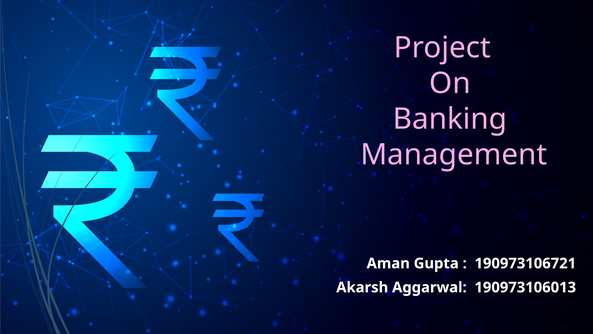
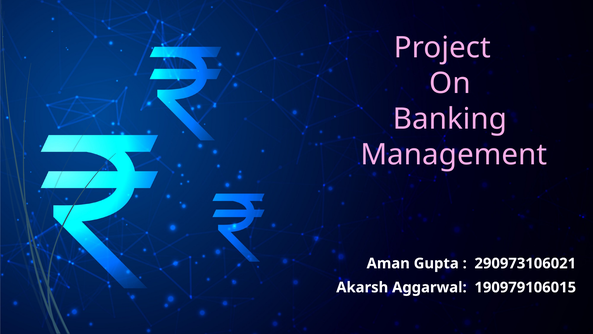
190973106721: 190973106721 -> 290973106021 (525, 263)
190973106013: 190973106013 -> 190979106015 (525, 287)
